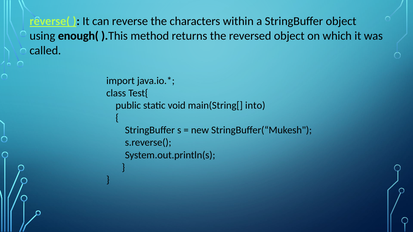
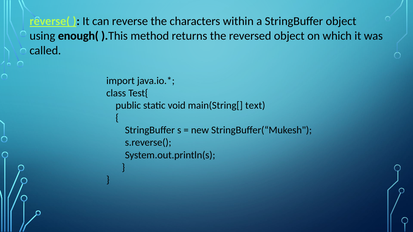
into: into -> text (255, 106)
